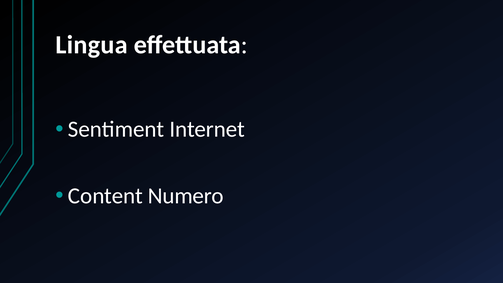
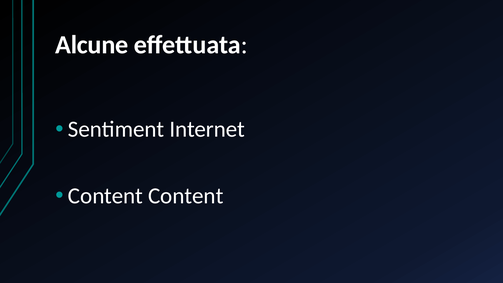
Lingua: Lingua -> Alcune (92, 45)
Content Numero: Numero -> Content (186, 196)
